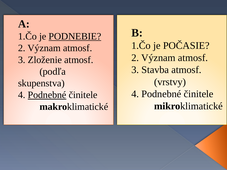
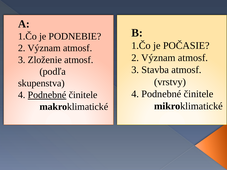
PODNEBIE underline: present -> none (75, 36)
